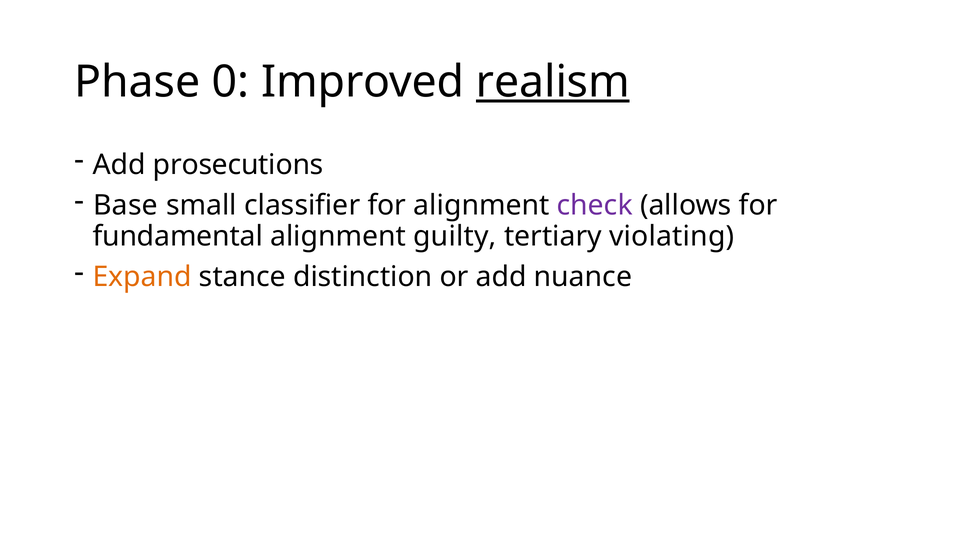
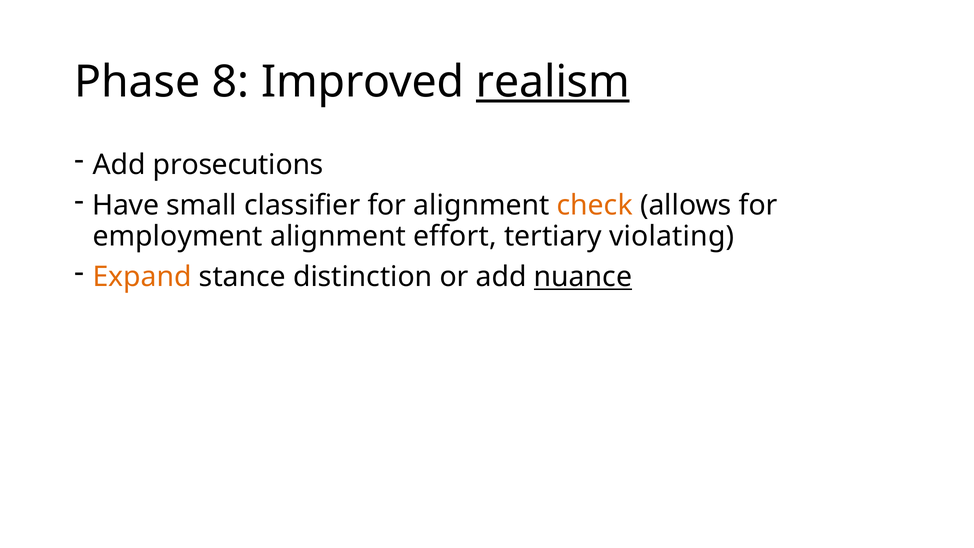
0: 0 -> 8 (231, 82)
Base: Base -> Have (126, 206)
check colour: purple -> orange (595, 206)
fundamental: fundamental -> employment (178, 236)
guilty: guilty -> effort (455, 236)
nuance underline: none -> present (583, 277)
